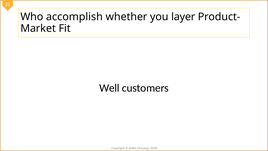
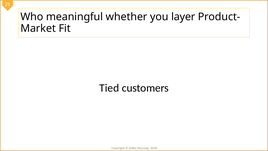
accomplish: accomplish -> meaningful (75, 17)
Well: Well -> Tied (109, 88)
